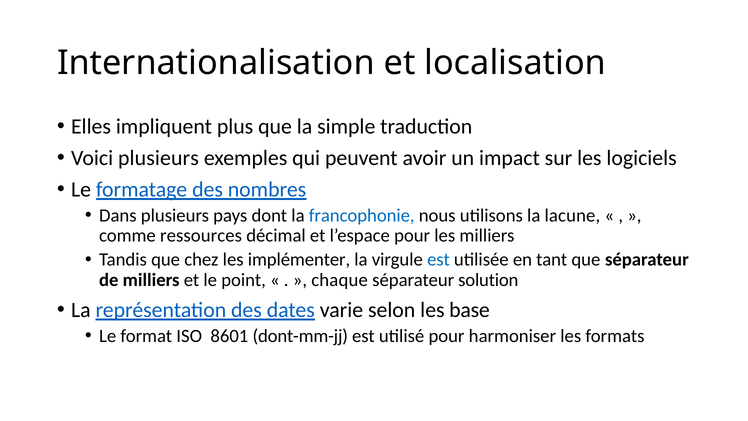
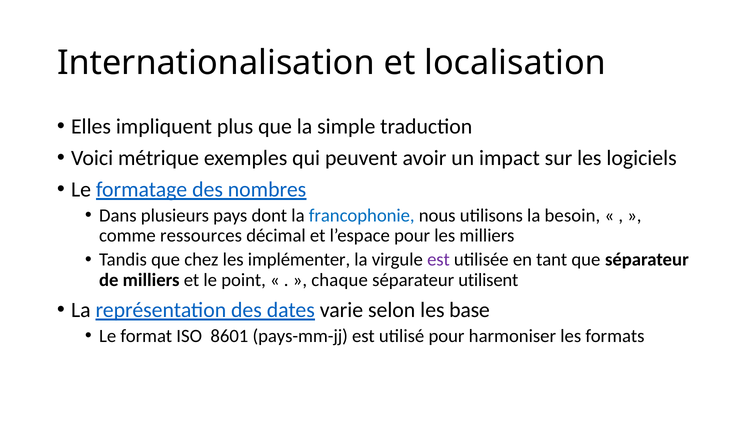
Voici plusieurs: plusieurs -> métrique (159, 158)
lacune: lacune -> besoin (572, 215)
est colour: blue -> purple (438, 260)
solution: solution -> utilisent (488, 280)
dont-mm-jj: dont-mm-jj -> pays-mm-jj (300, 336)
